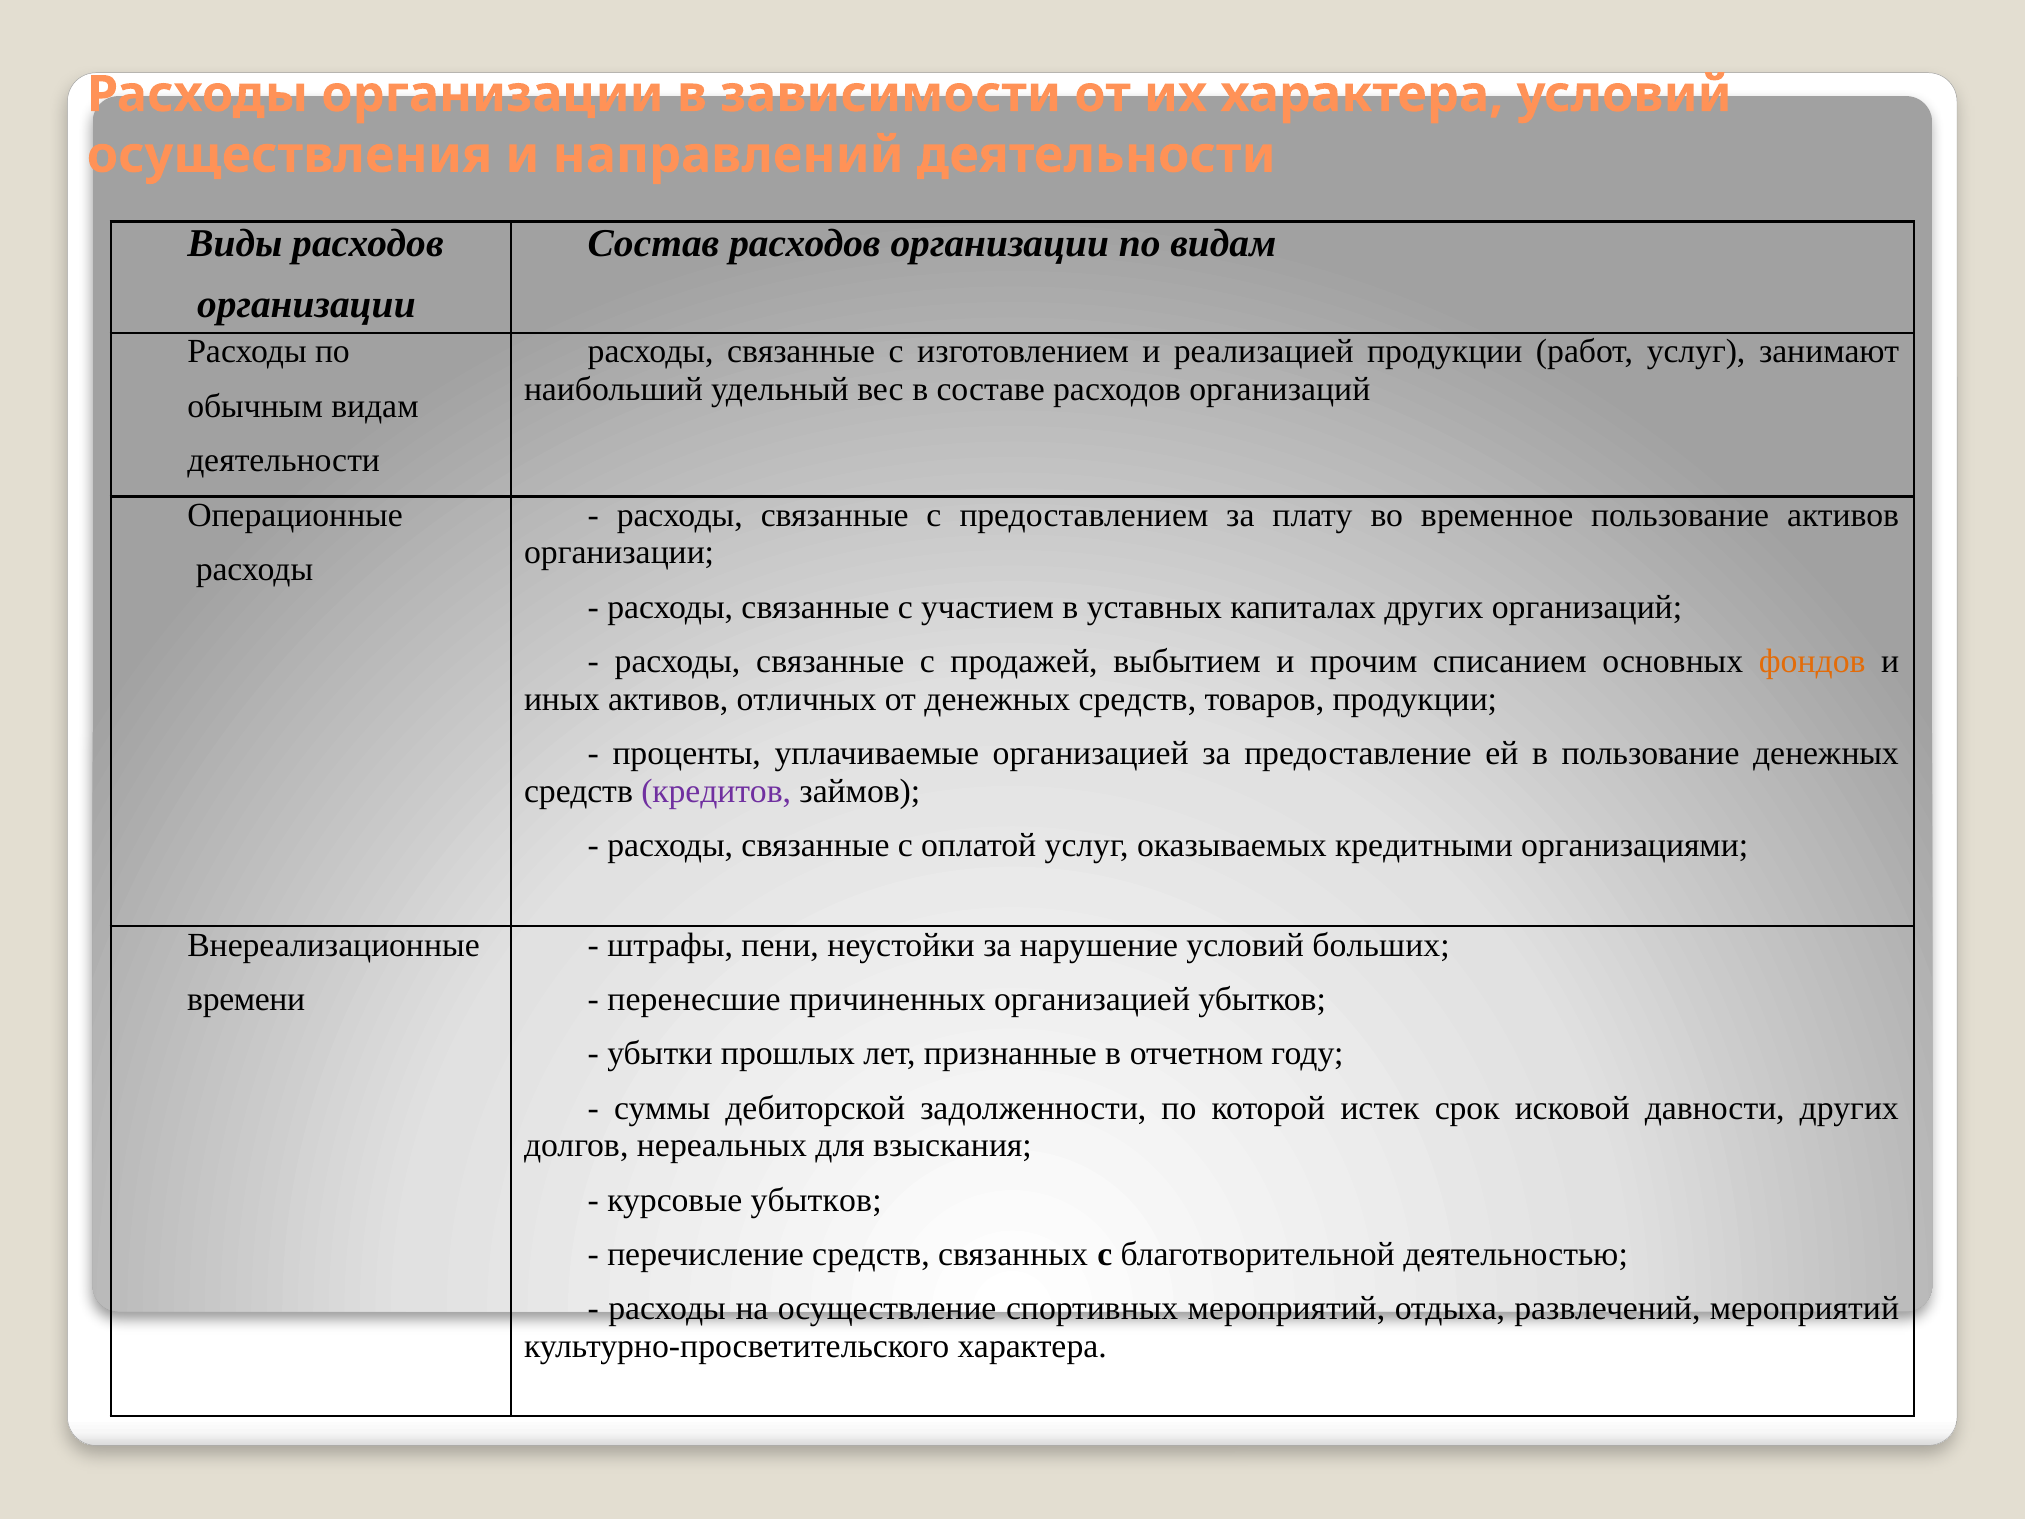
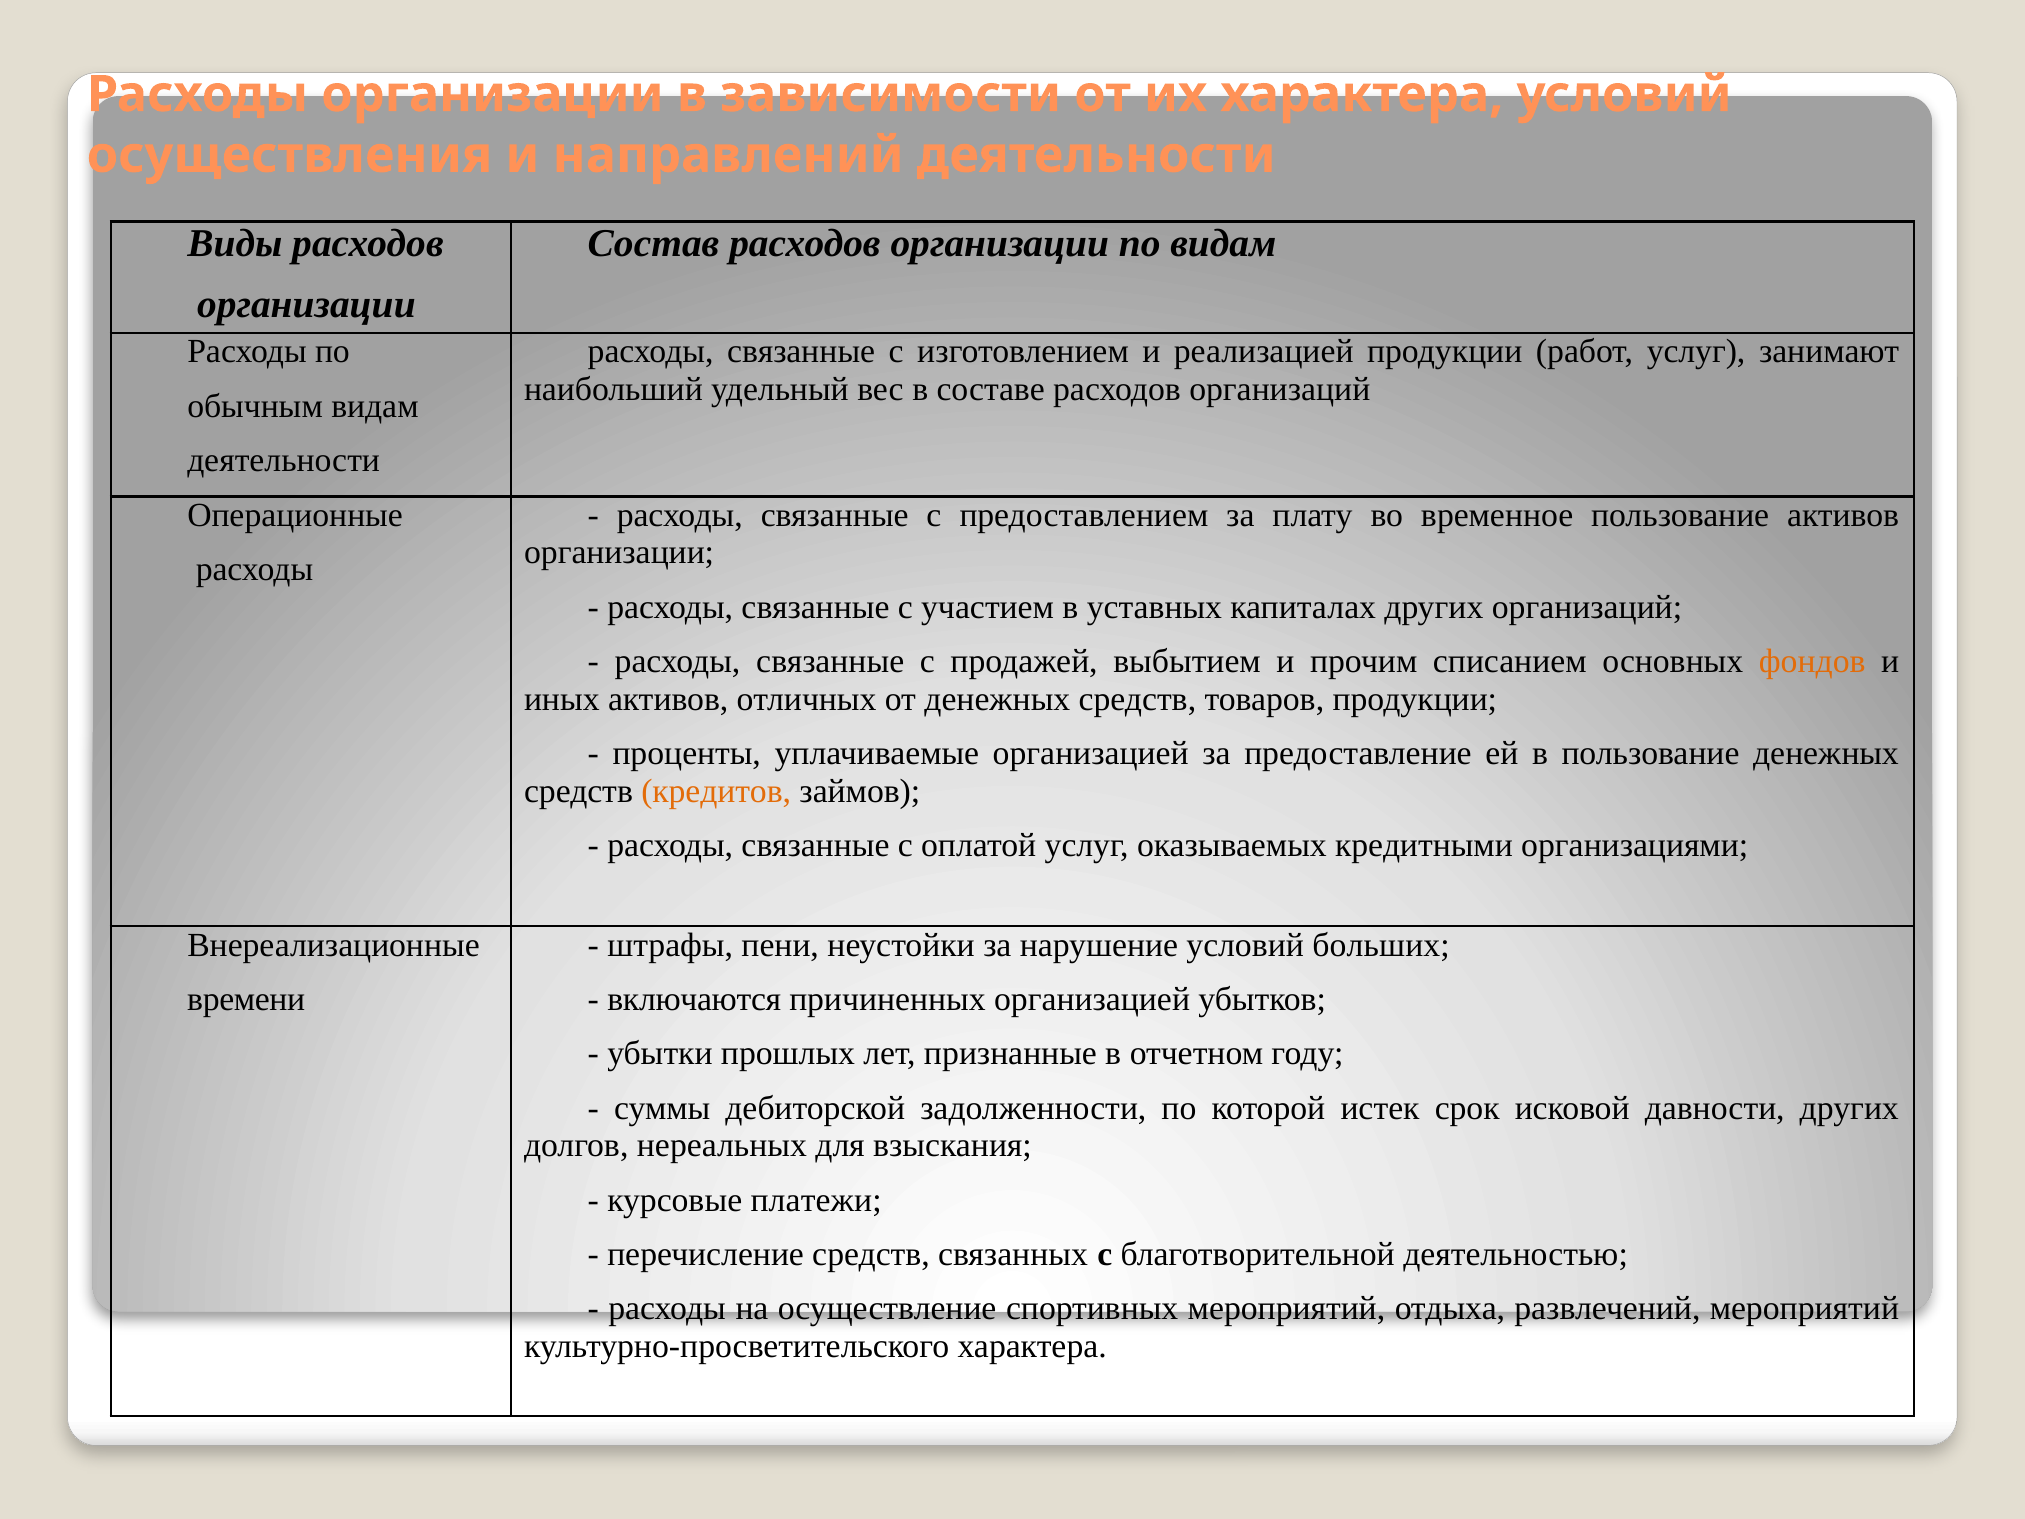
кредитов colour: purple -> orange (716, 791)
перенесшие: перенесшие -> включаются (694, 999)
курсовые убытков: убытков -> платежи (816, 1200)
